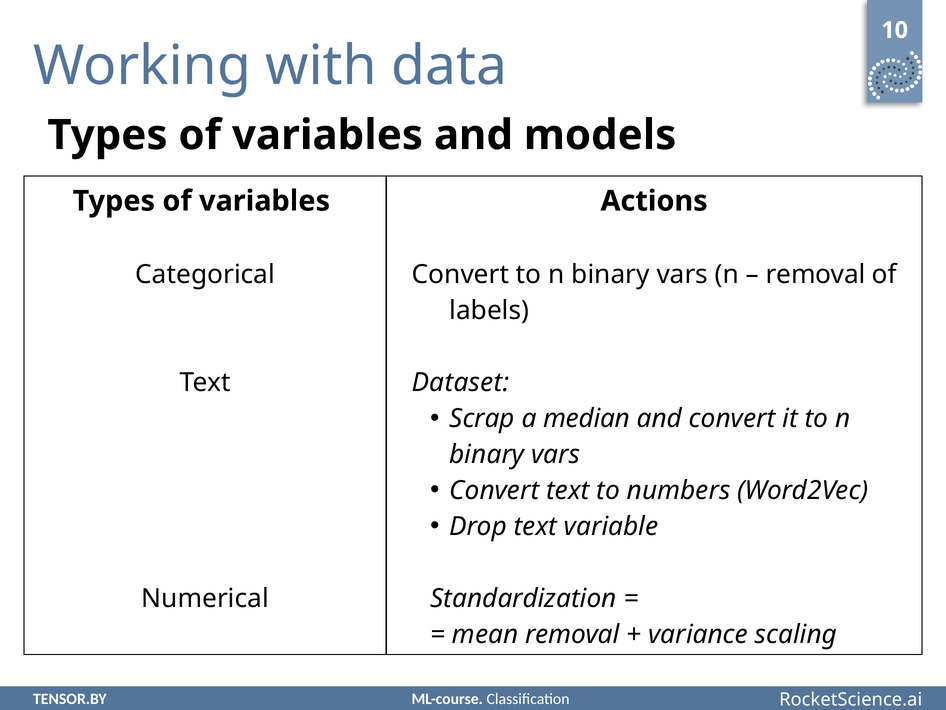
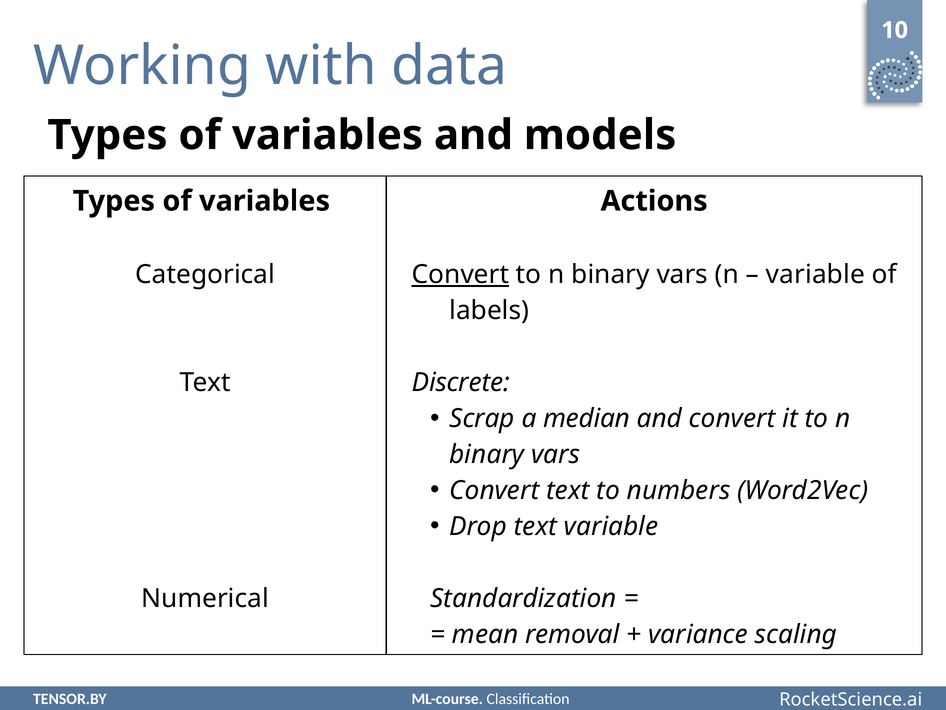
Convert underline: none -> present (460, 274)
removal: removal -> variable (815, 274)
Dataset: Dataset -> Discrete (461, 382)
